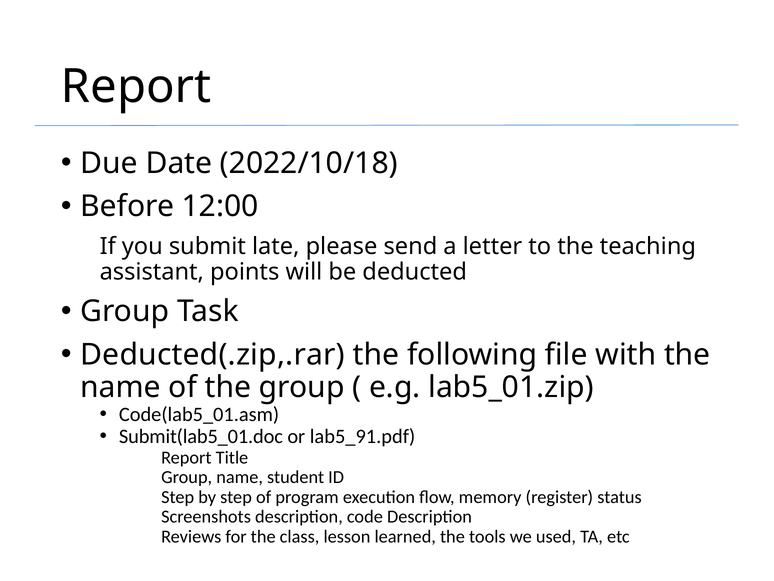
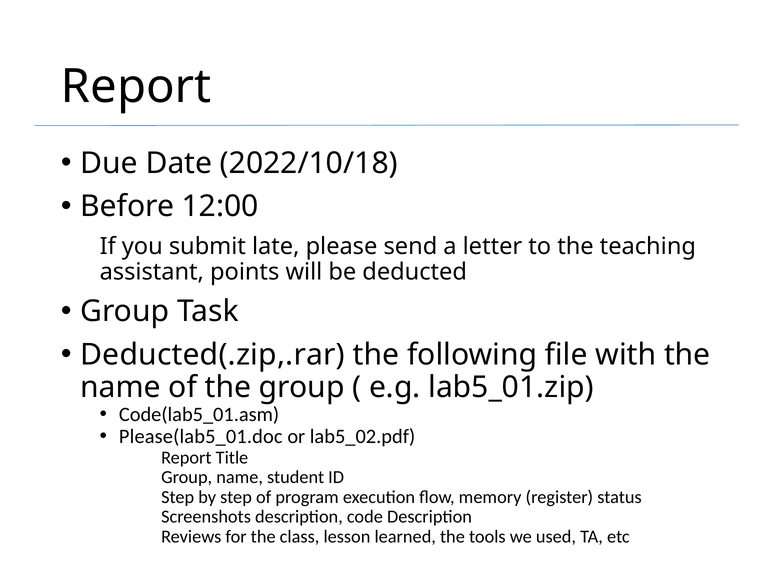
Submit(lab5_01.doc: Submit(lab5_01.doc -> Please(lab5_01.doc (201, 436)
lab5_91.pdf: lab5_91.pdf -> lab5_02.pdf (363, 436)
